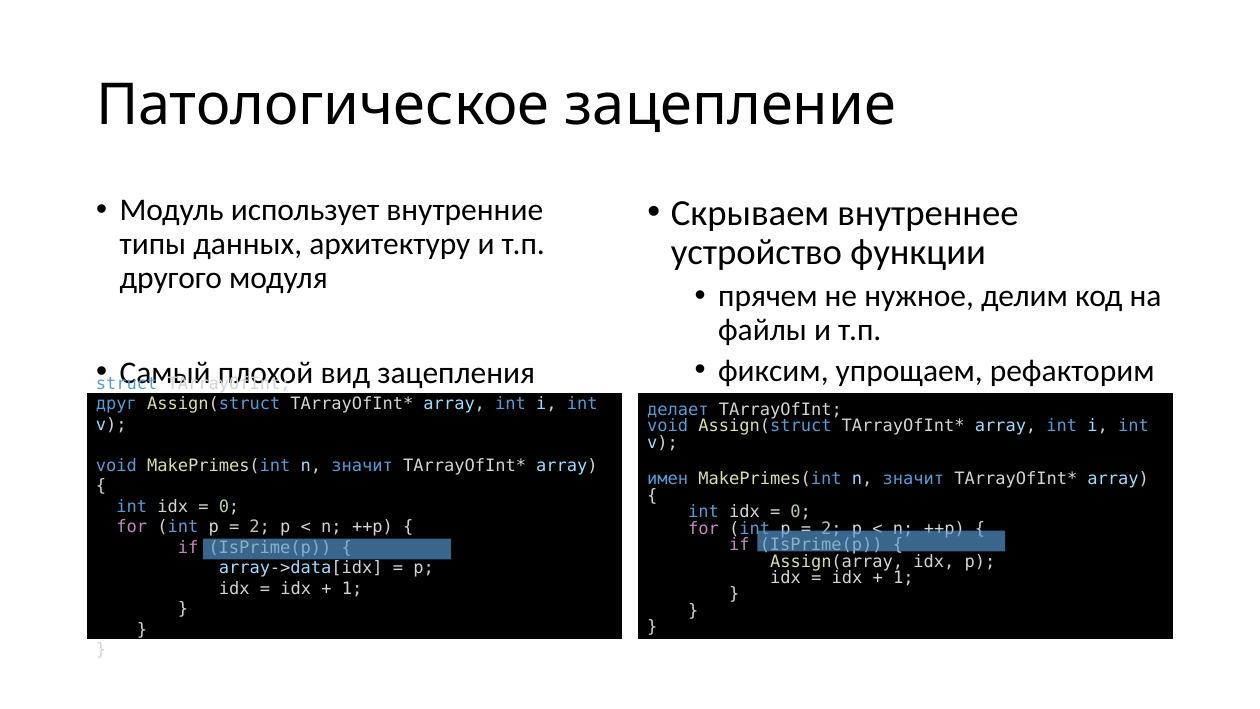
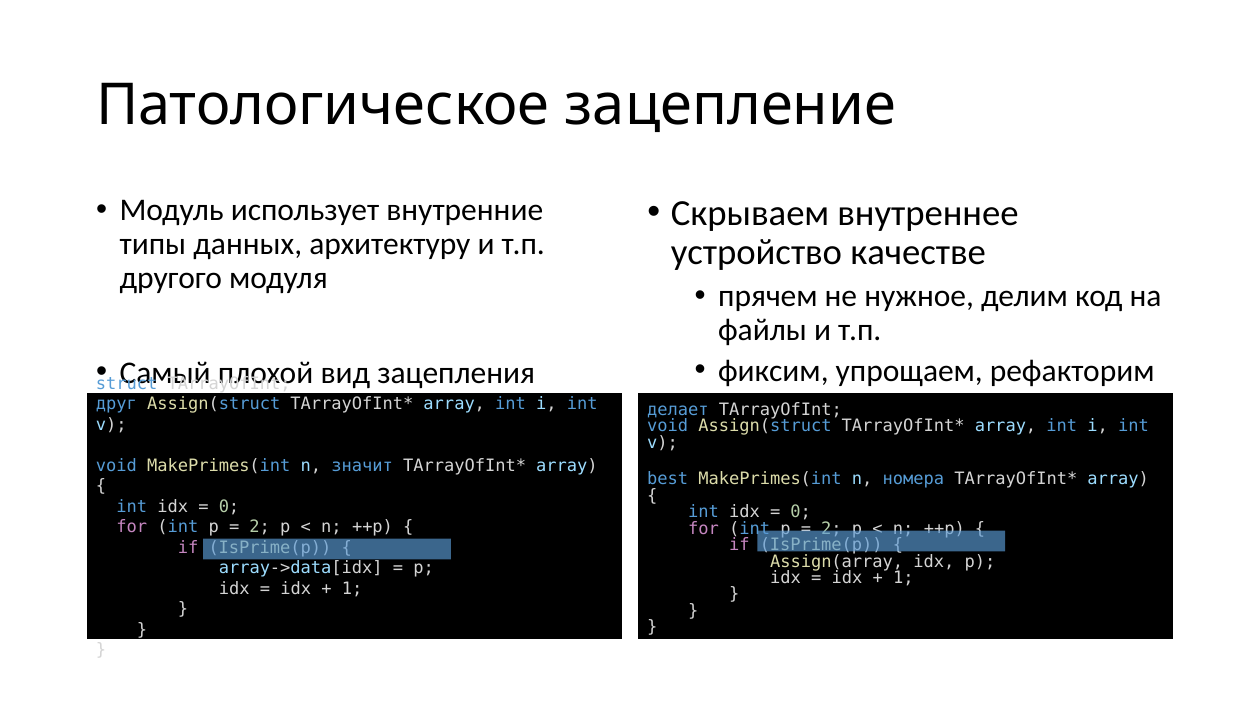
функции: функции -> качестве (918, 253)
имен: имен -> best (668, 479)
значит: значит -> номера (913, 479)
